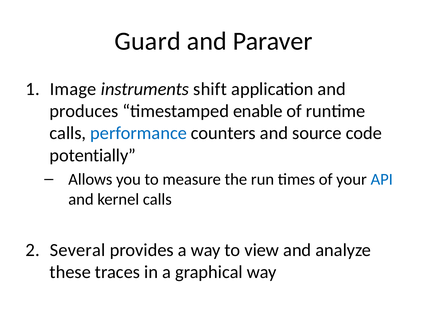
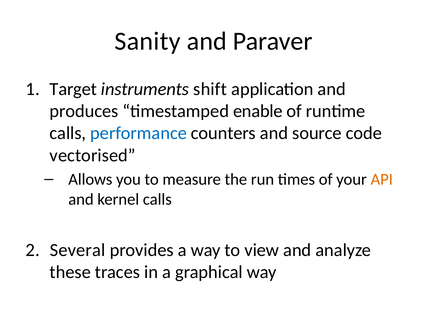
Guard: Guard -> Sanity (148, 41)
Image: Image -> Target (73, 89)
potentially: potentially -> vectorised (93, 155)
API colour: blue -> orange (382, 180)
